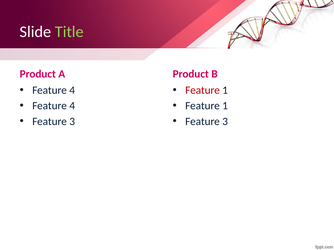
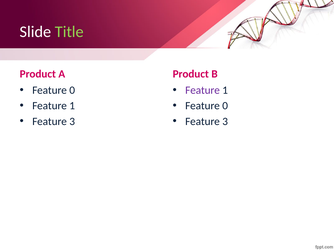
4: 4 -> 0 (72, 90)
Feature colour: red -> purple (203, 90)
4: 4 -> 1 (72, 106)
1: 1 -> 0 (225, 106)
